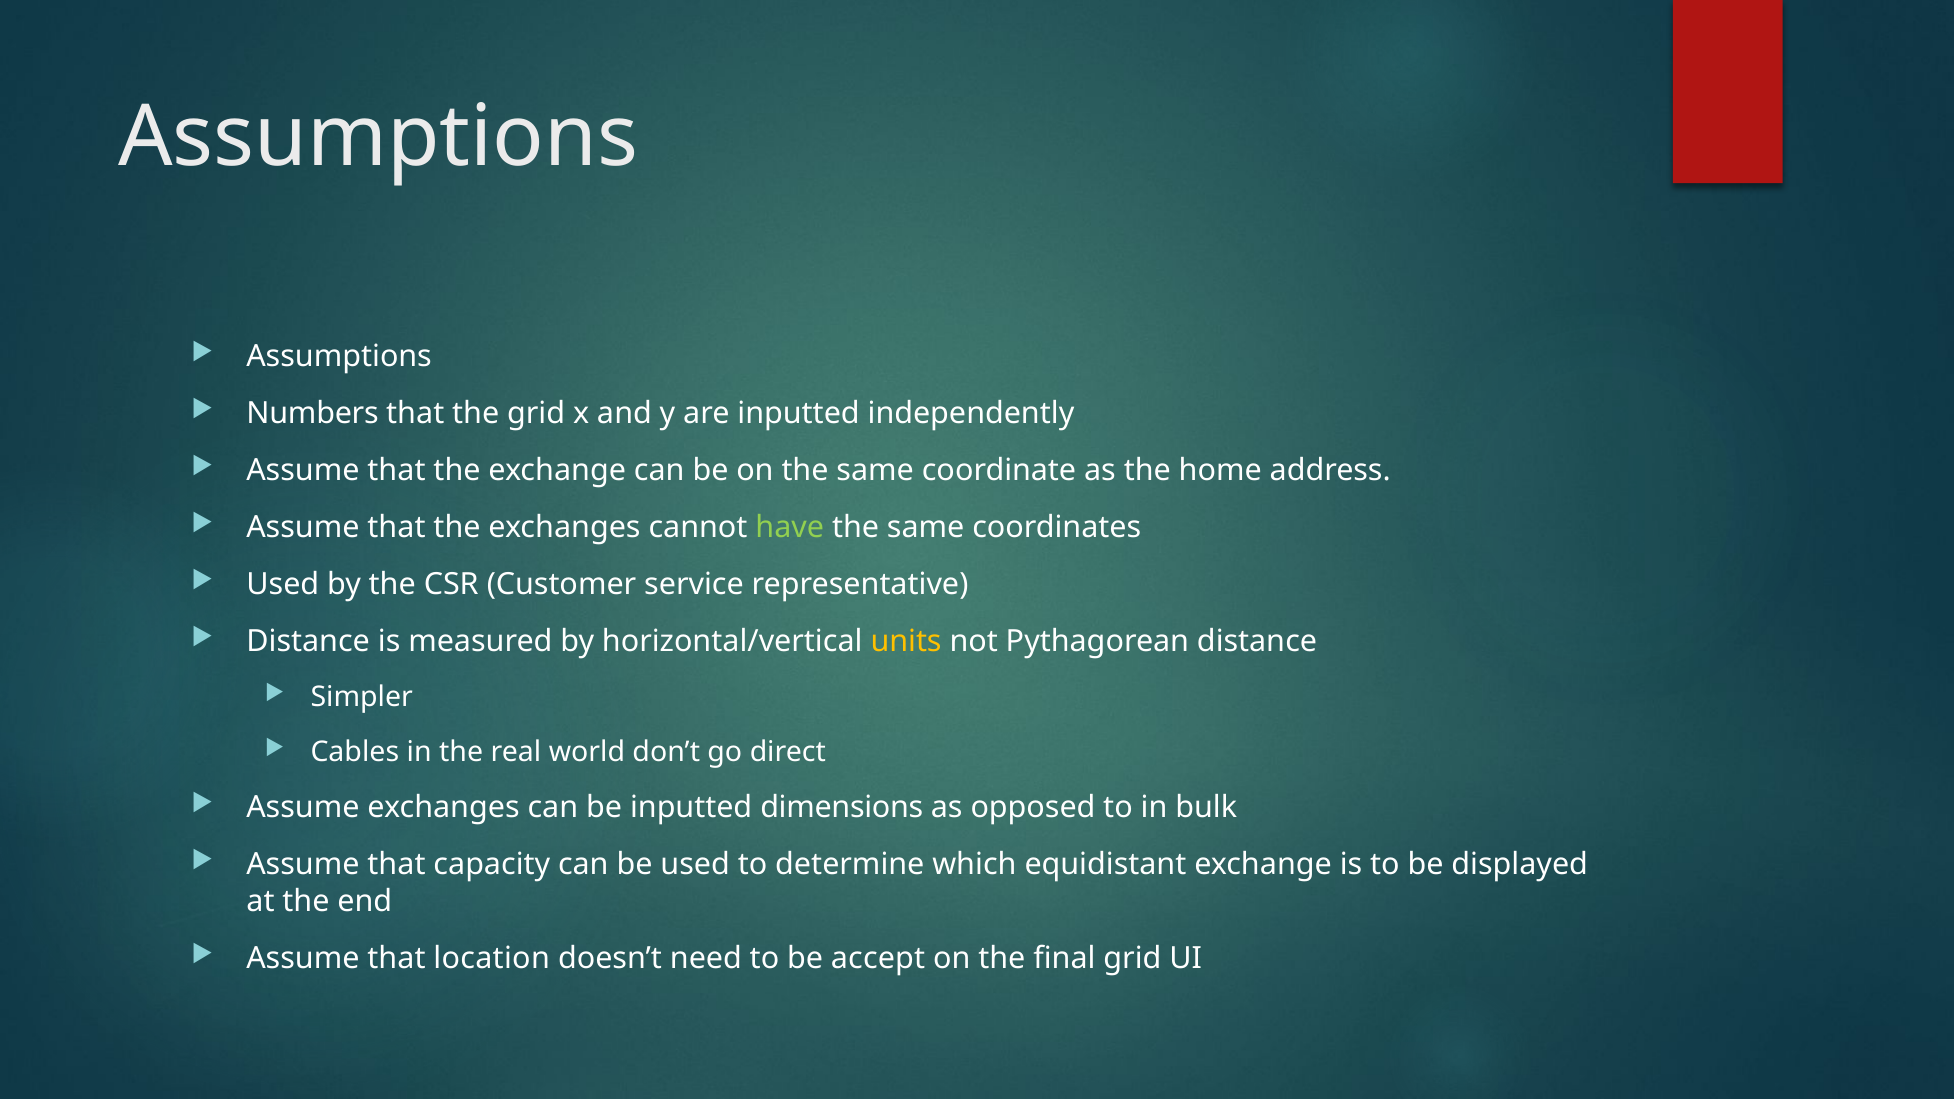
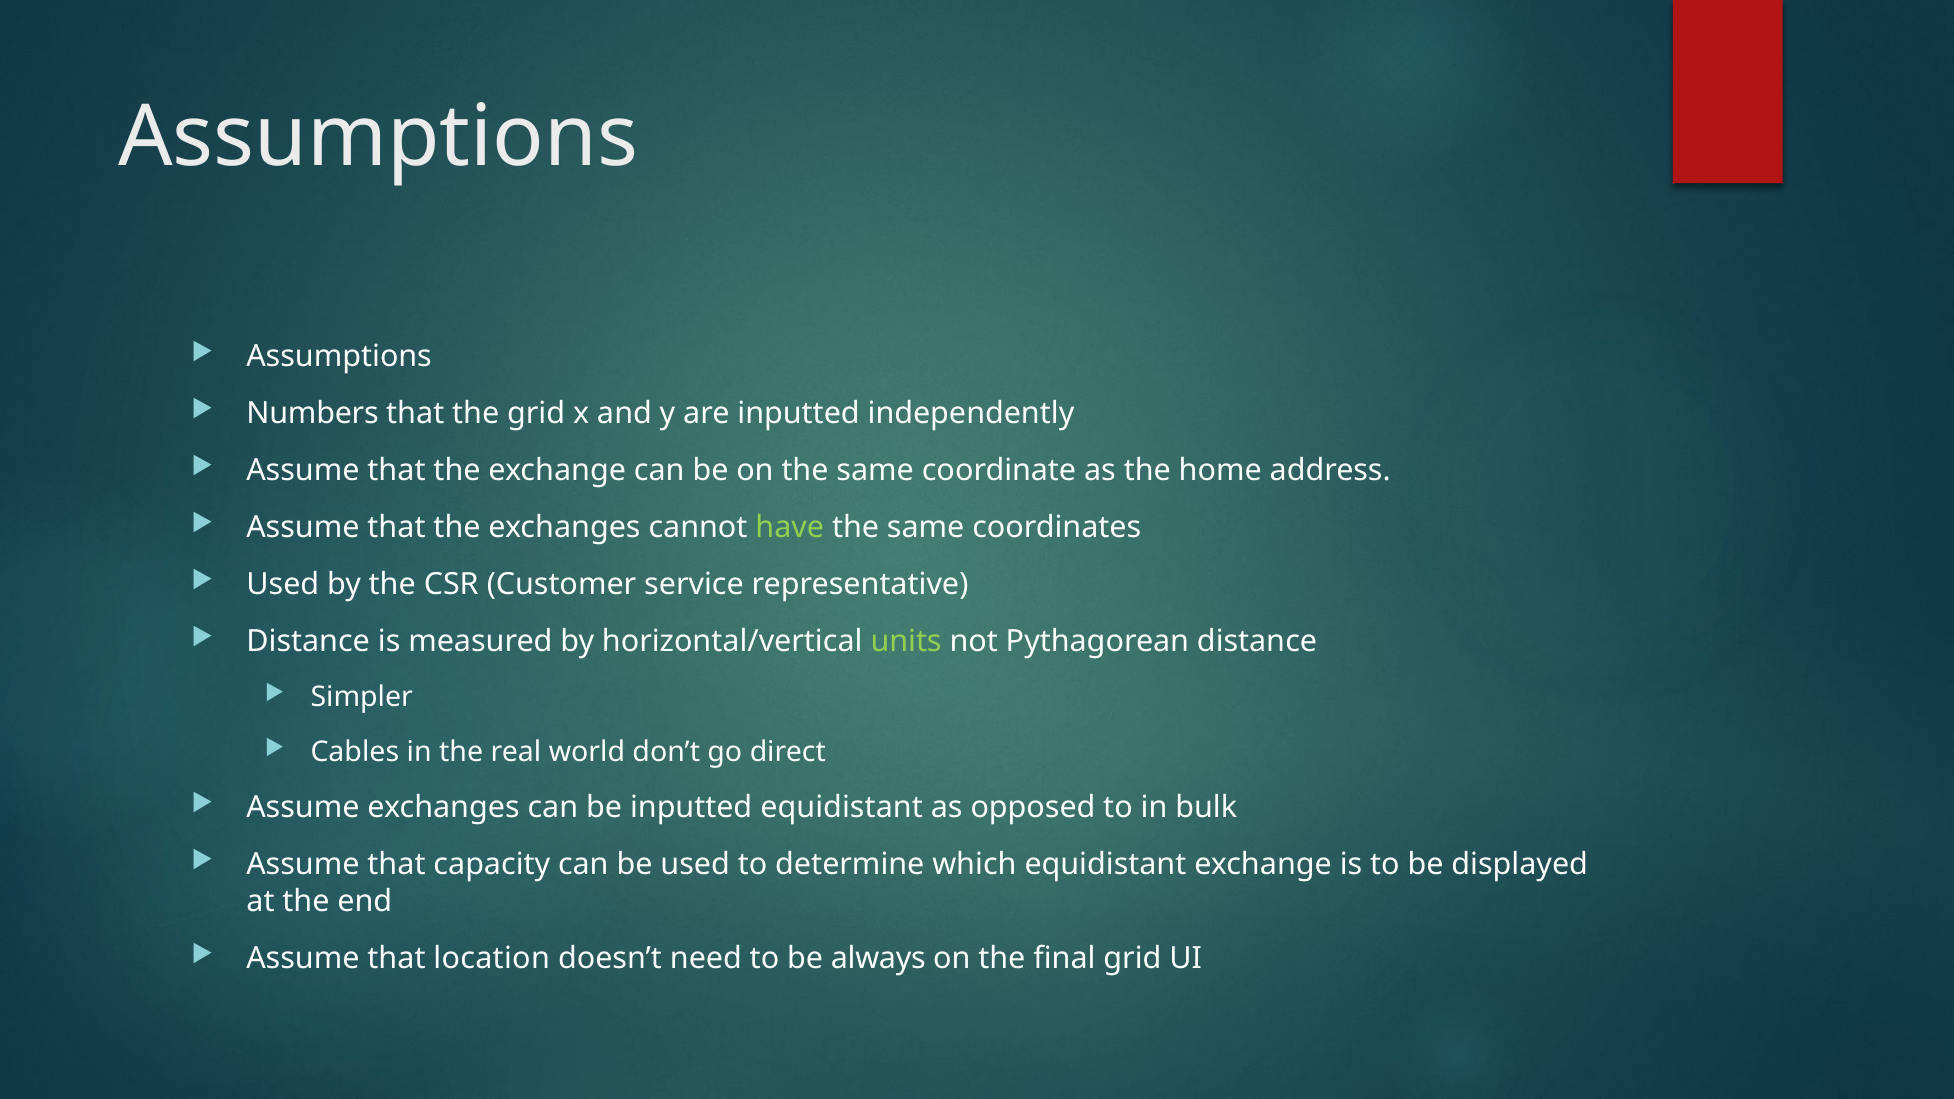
units colour: yellow -> light green (906, 642)
inputted dimensions: dimensions -> equidistant (842, 808)
accept: accept -> always (878, 959)
